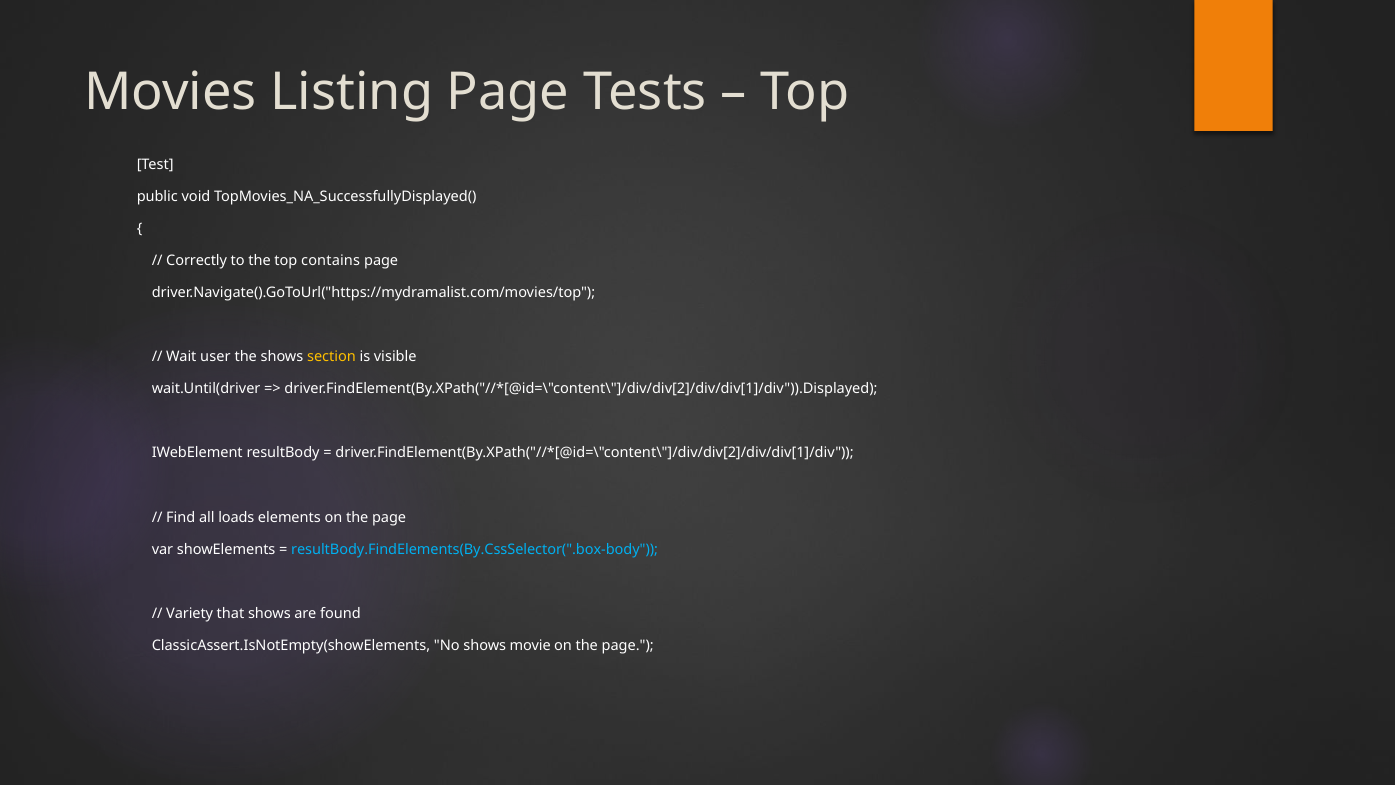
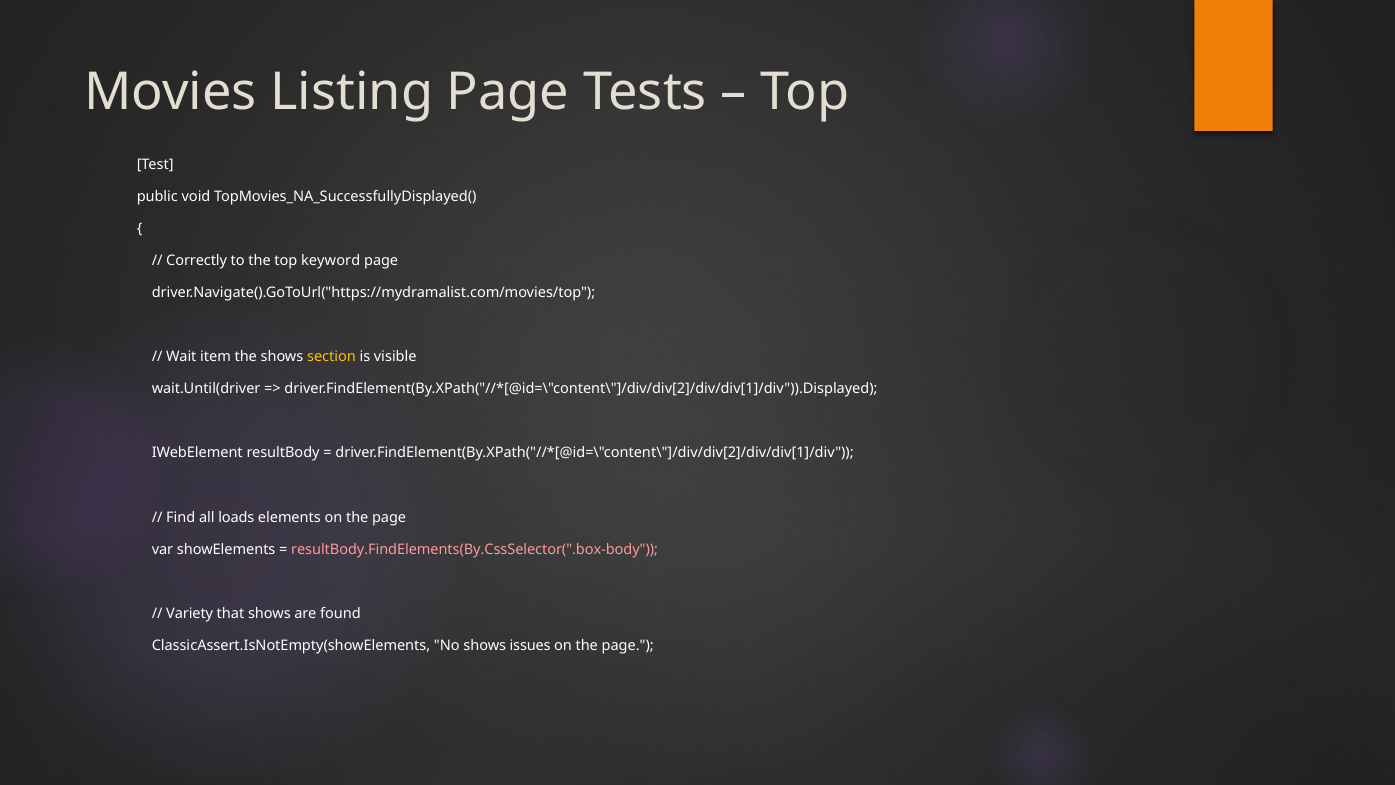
contains: contains -> keyword (331, 261)
user: user -> item (216, 357)
resultBody.FindElements(By.CssSelector(".box-body colour: light blue -> pink (475, 549)
movie: movie -> issues (530, 645)
